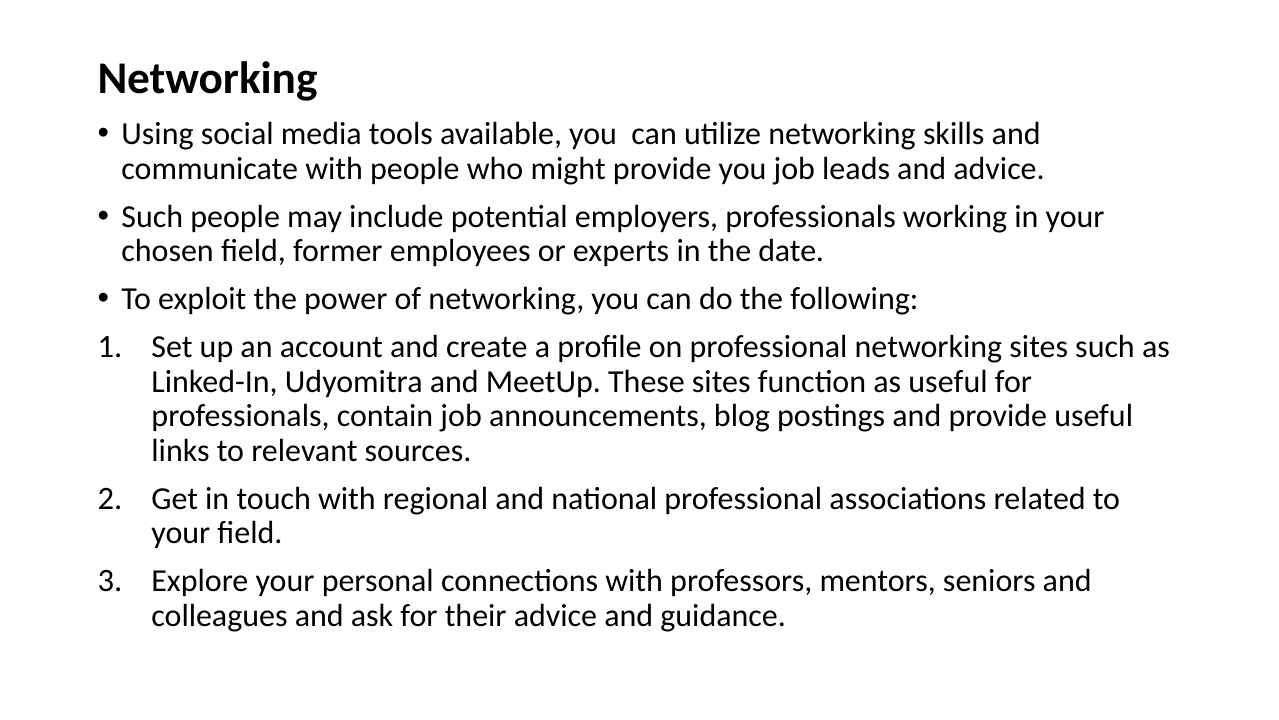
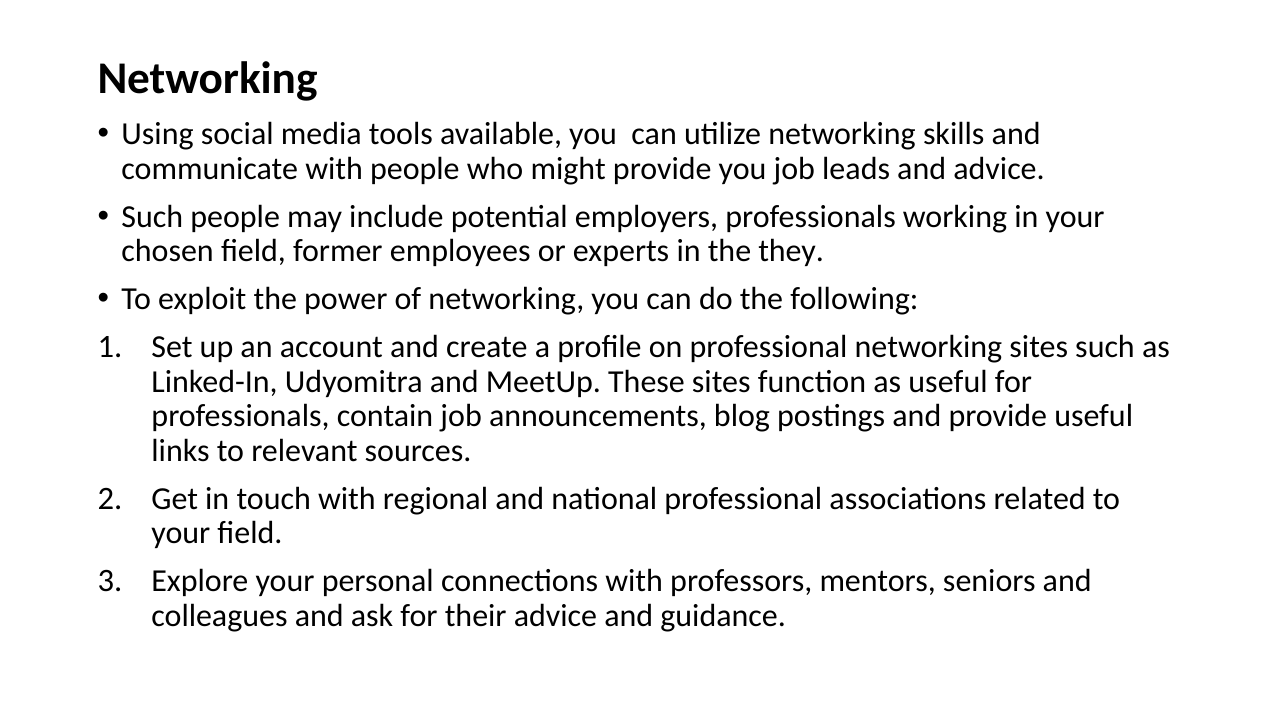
date: date -> they (791, 251)
